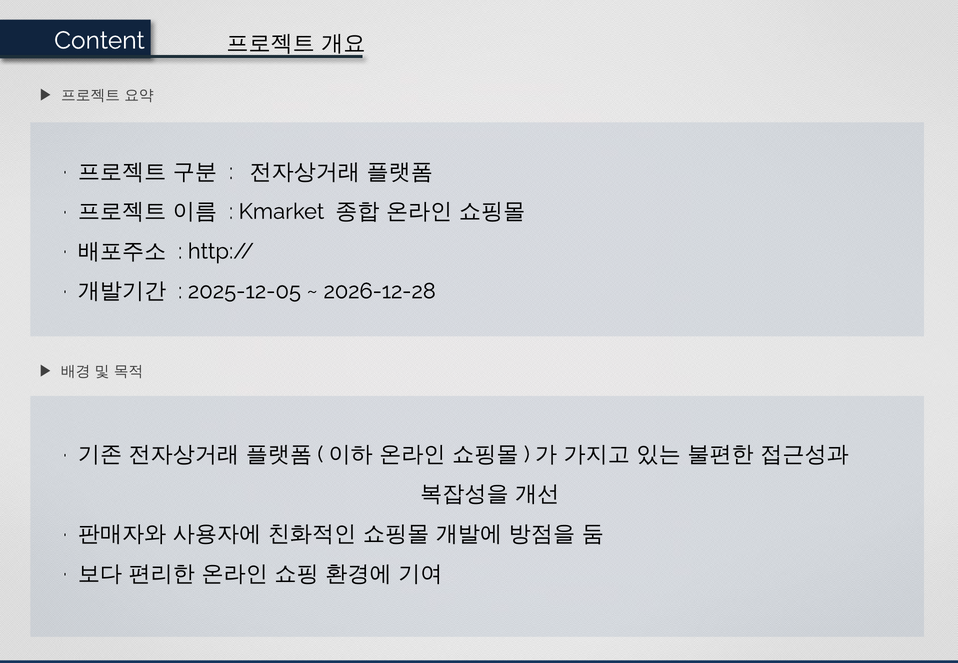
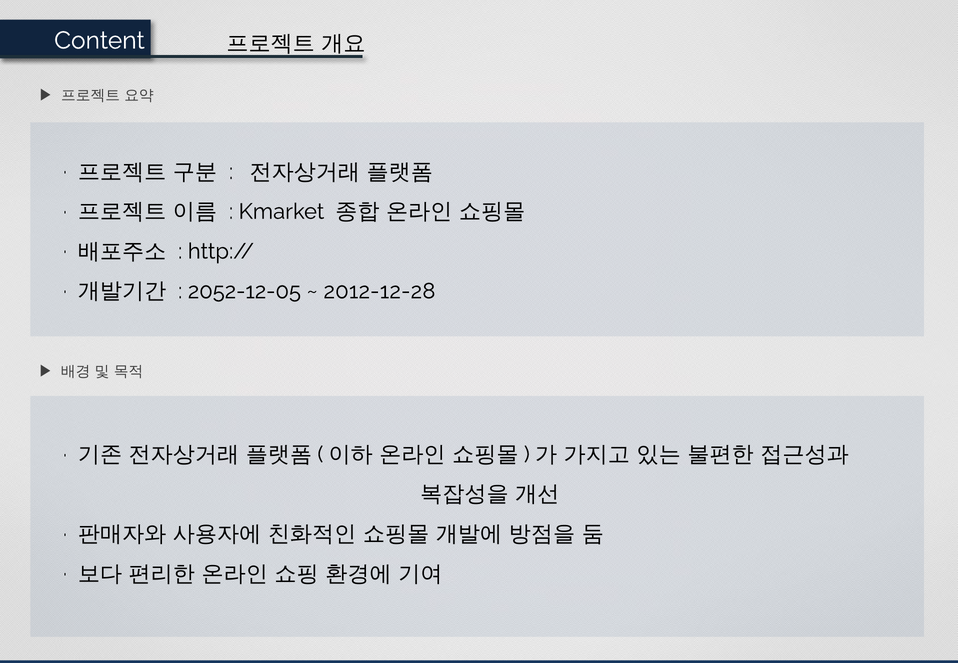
2025-12-05: 2025-12-05 -> 2052-12-05 (244, 291)
2026-12-28: 2026-12-28 -> 2012-12-28 (379, 291)
